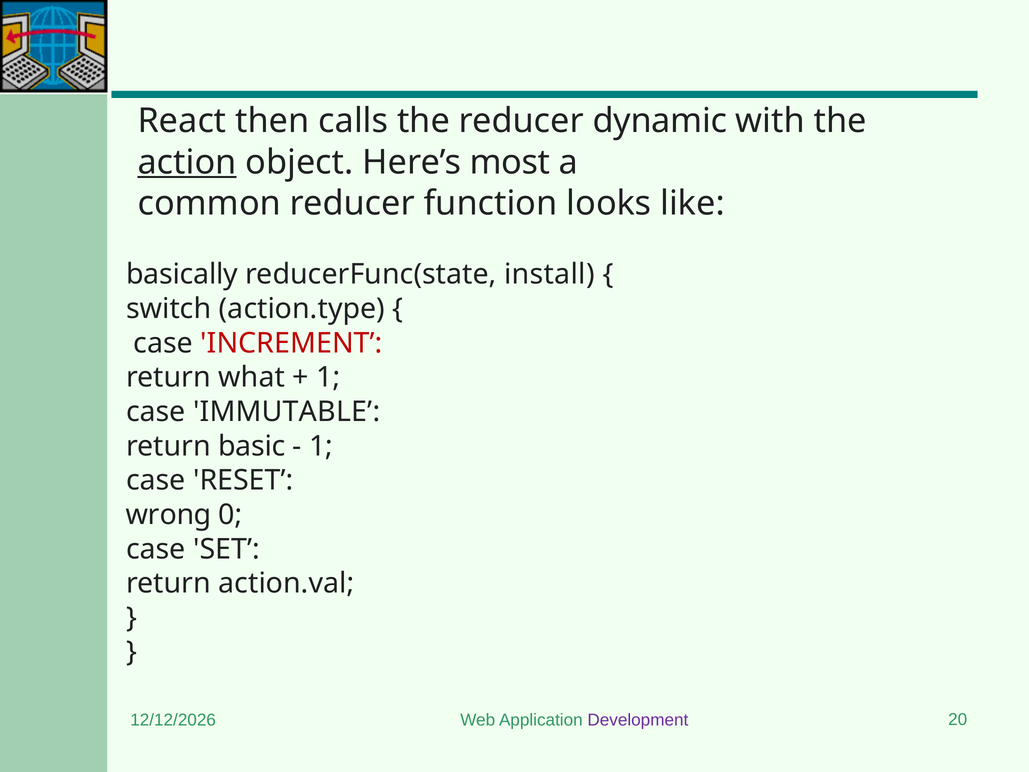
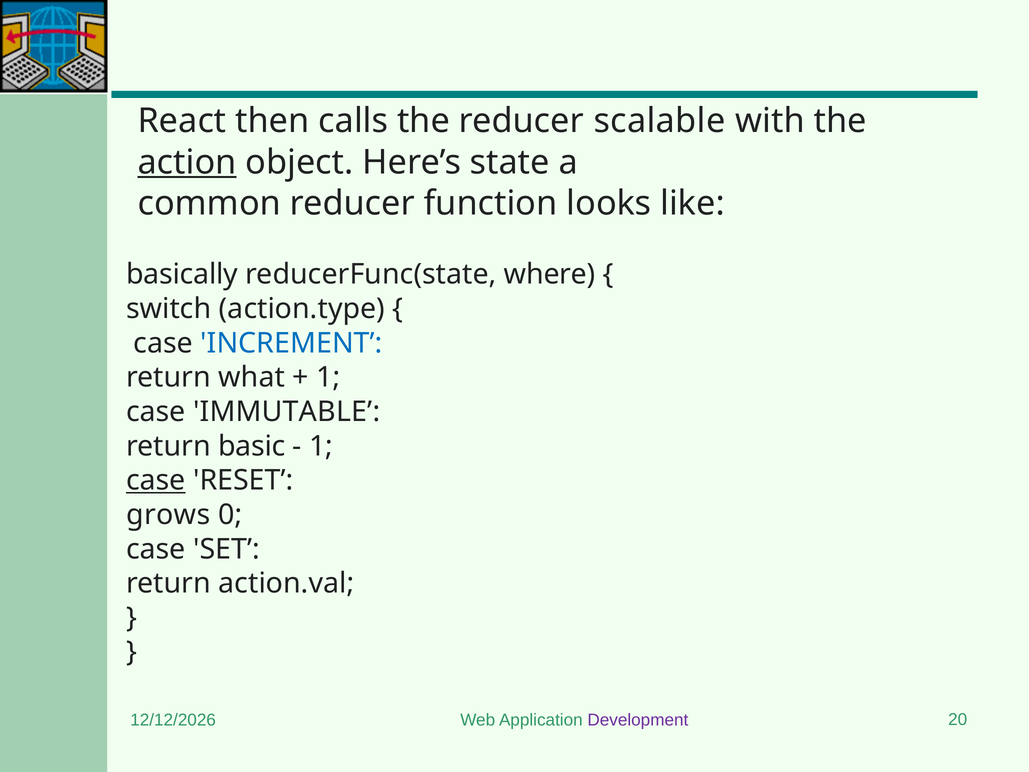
dynamic: dynamic -> scalable (659, 121)
most: most -> state (510, 162)
install: install -> where (550, 274)
INCREMENT colour: red -> blue (291, 343)
case underline: none -> present (156, 480)
wrong: wrong -> grows (168, 515)
